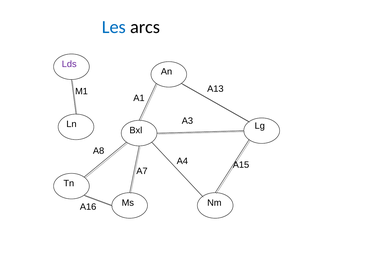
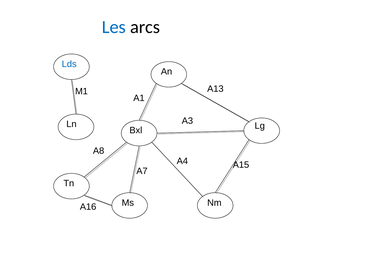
Lds colour: purple -> blue (69, 64)
